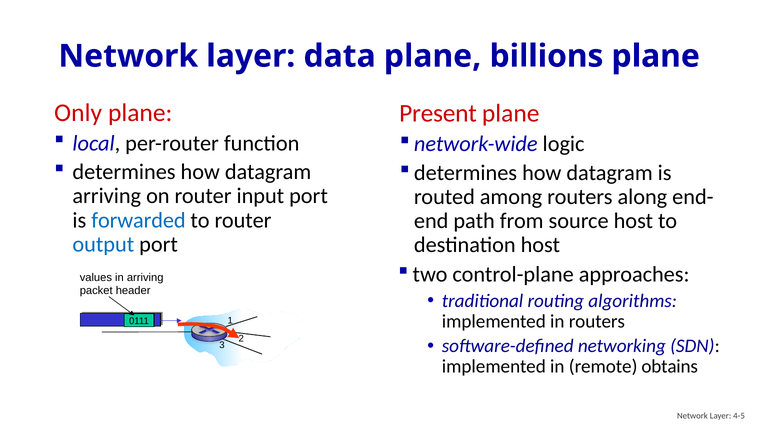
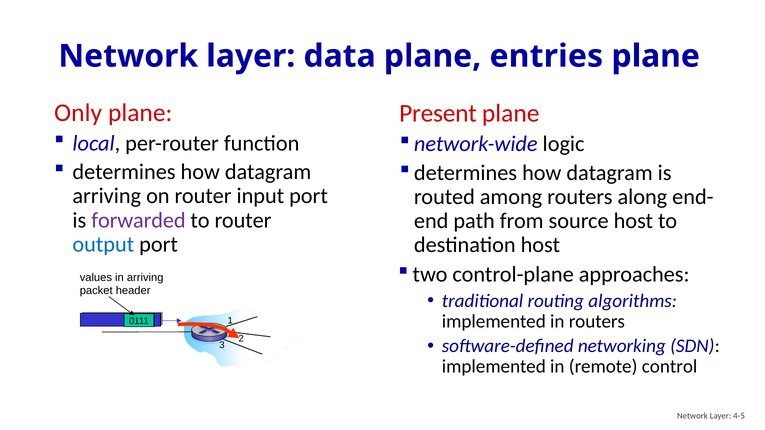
billions: billions -> entries (546, 56)
forwarded colour: blue -> purple (138, 220)
obtains: obtains -> control (670, 367)
